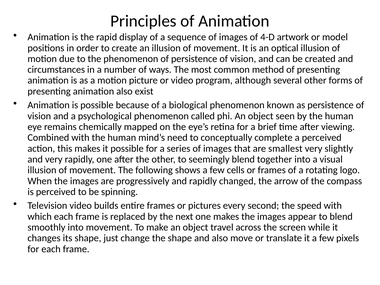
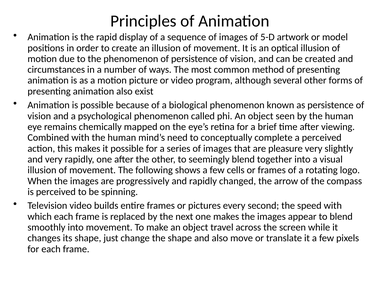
4-D: 4-D -> 5-D (267, 37)
smallest: smallest -> pleasure (285, 148)
